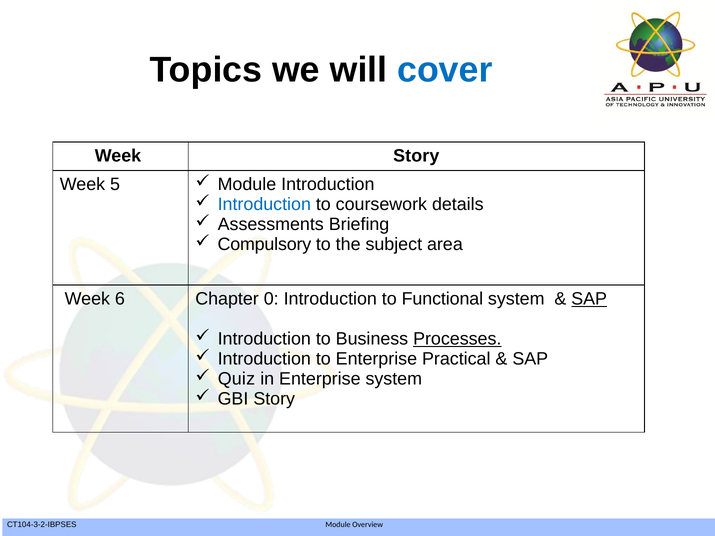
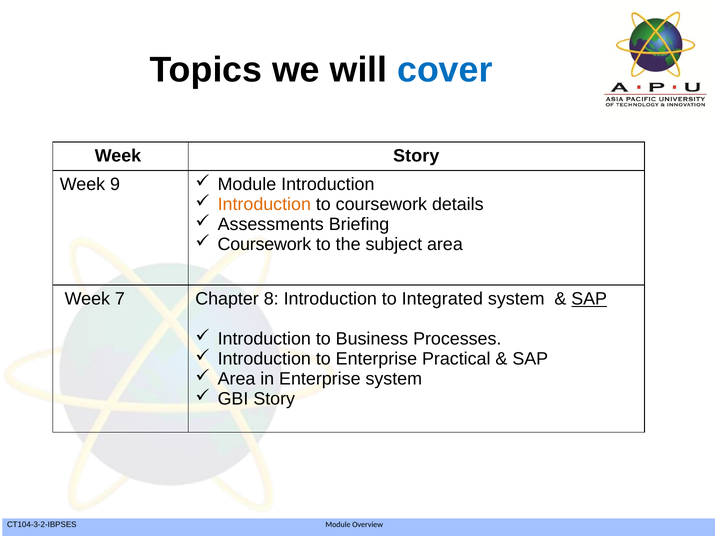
5: 5 -> 9 (115, 185)
Introduction colour: blue -> orange (264, 205)
Compulsory: Compulsory -> Coursework (264, 245)
6: 6 -> 7 (120, 299)
0: 0 -> 8 (271, 299)
Functional: Functional -> Integrated (442, 299)
Processes underline: present -> none (457, 339)
Quiz: Quiz -> Area (237, 379)
